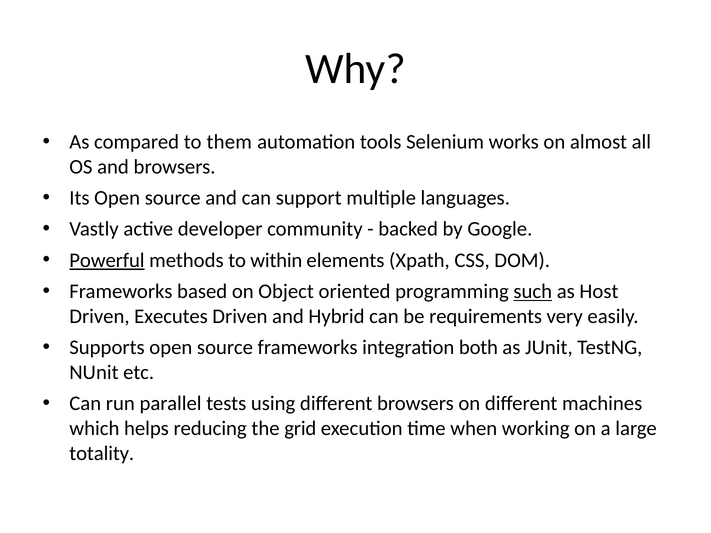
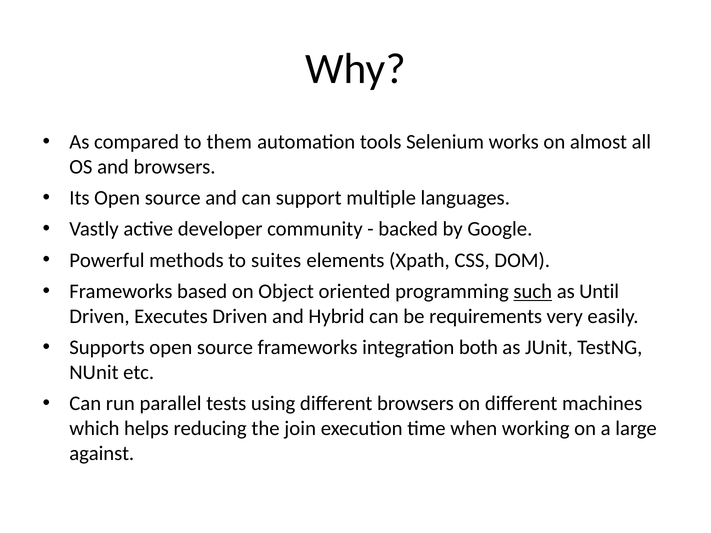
Powerful underline: present -> none (107, 260)
within: within -> suites (276, 260)
Host: Host -> Until (599, 292)
grid: grid -> join (300, 429)
totality: totality -> against (102, 454)
